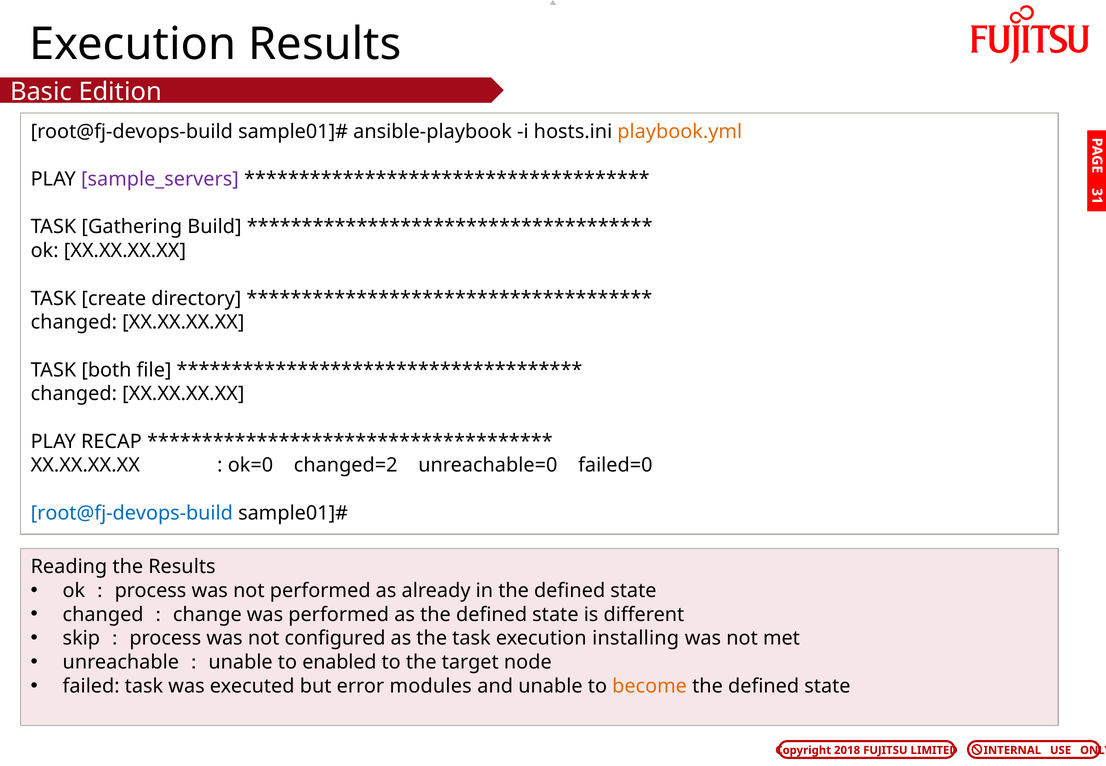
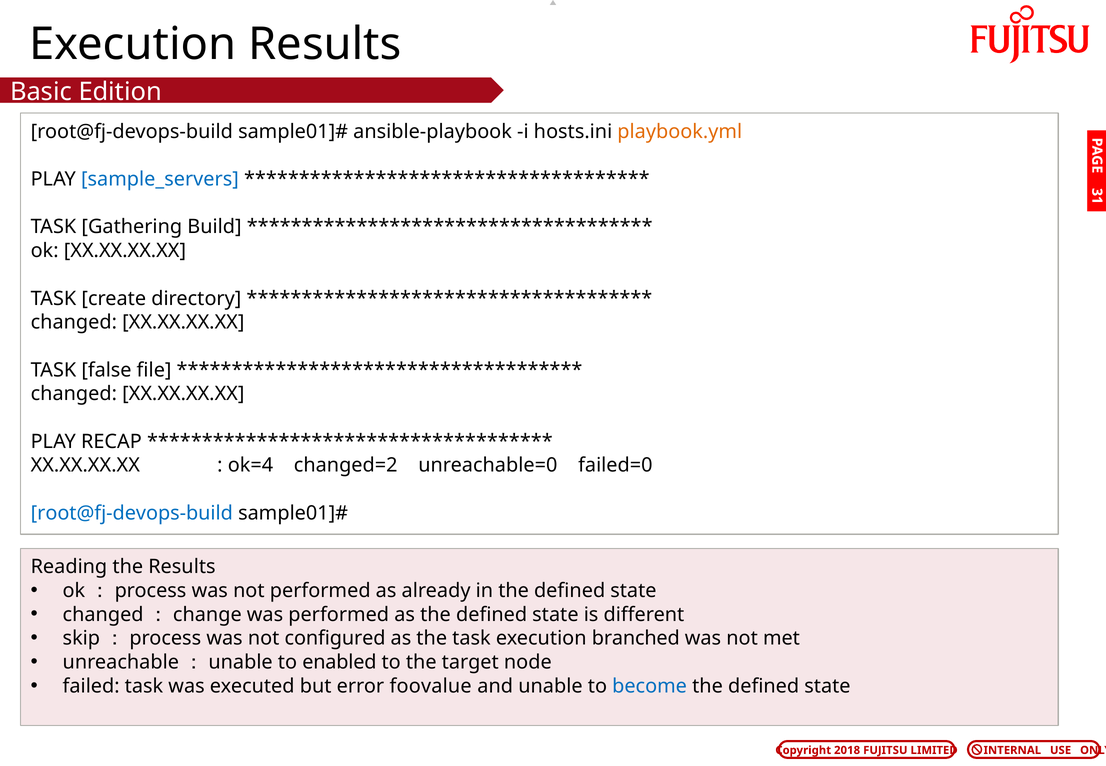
sample_servers colour: purple -> blue (160, 179)
both: both -> false (106, 370)
ok=0: ok=0 -> ok=4 (250, 465)
installing: installing -> branched (636, 638)
modules: modules -> foovalue (431, 686)
become colour: orange -> blue (650, 686)
